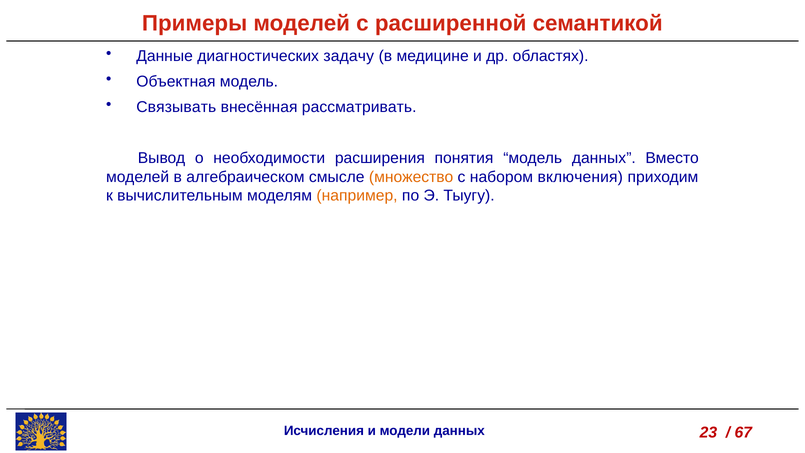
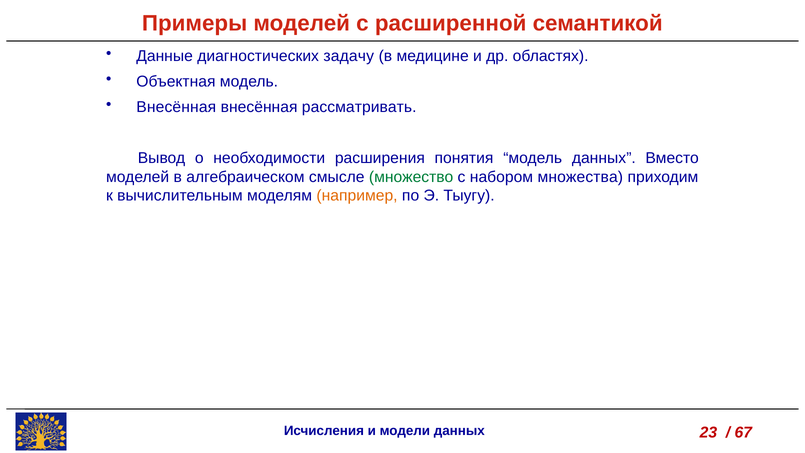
Связывать: Связывать -> Внесённая (176, 107)
множество colour: orange -> green (411, 177)
включения: включения -> множества (580, 177)
